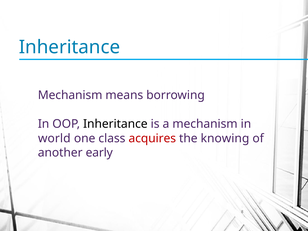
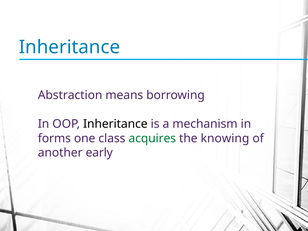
Mechanism: Mechanism -> Abstraction (70, 95)
world: world -> forms (54, 138)
acquires colour: red -> green (152, 138)
